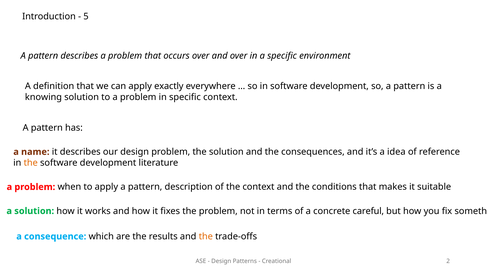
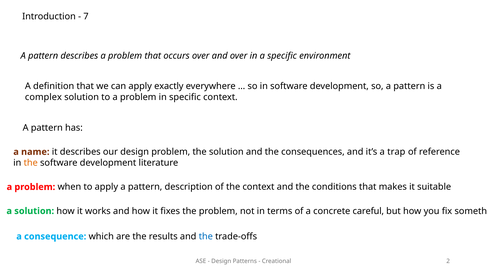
5: 5 -> 7 (86, 16)
knowing: knowing -> complex (43, 97)
idea: idea -> trap (396, 152)
the colour: orange -> blue (206, 236)
